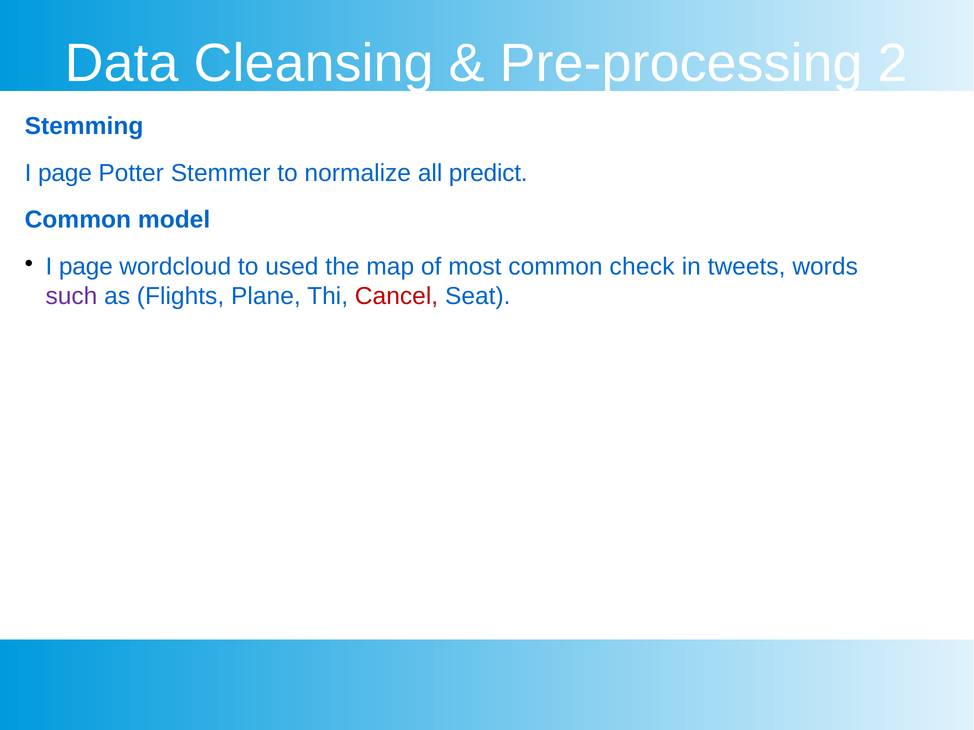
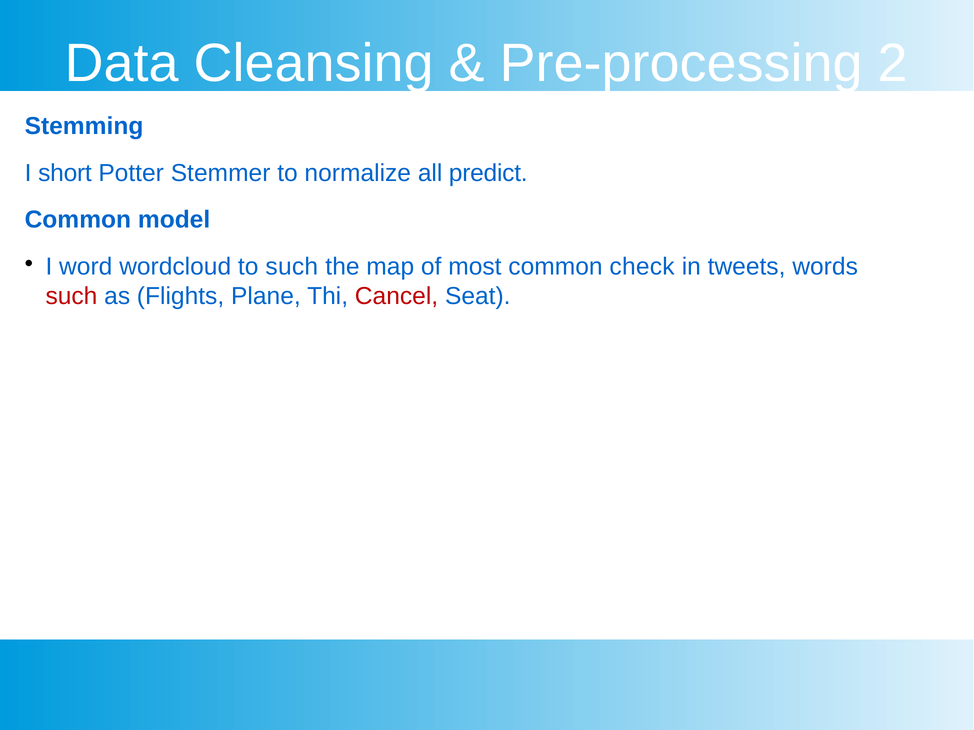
page: page -> short (65, 173)
page: page -> word (86, 267)
to used: used -> such (292, 267)
such colour: purple -> red (71, 296)
